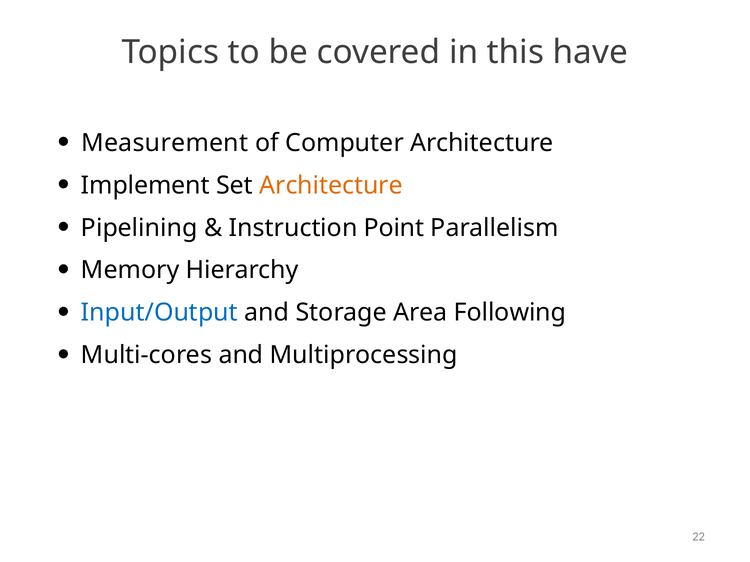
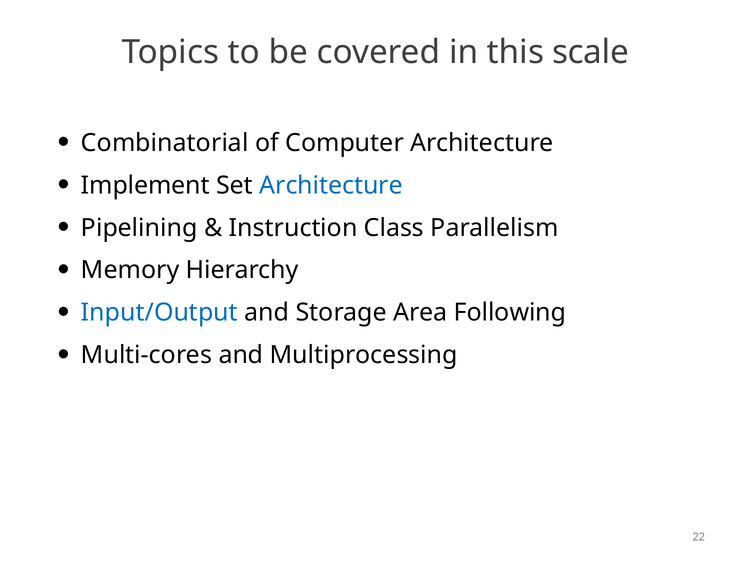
have: have -> scale (591, 52)
Measurement: Measurement -> Combinatorial (165, 143)
Architecture colour: orange -> blue (331, 186)
Point: Point -> Class (394, 228)
